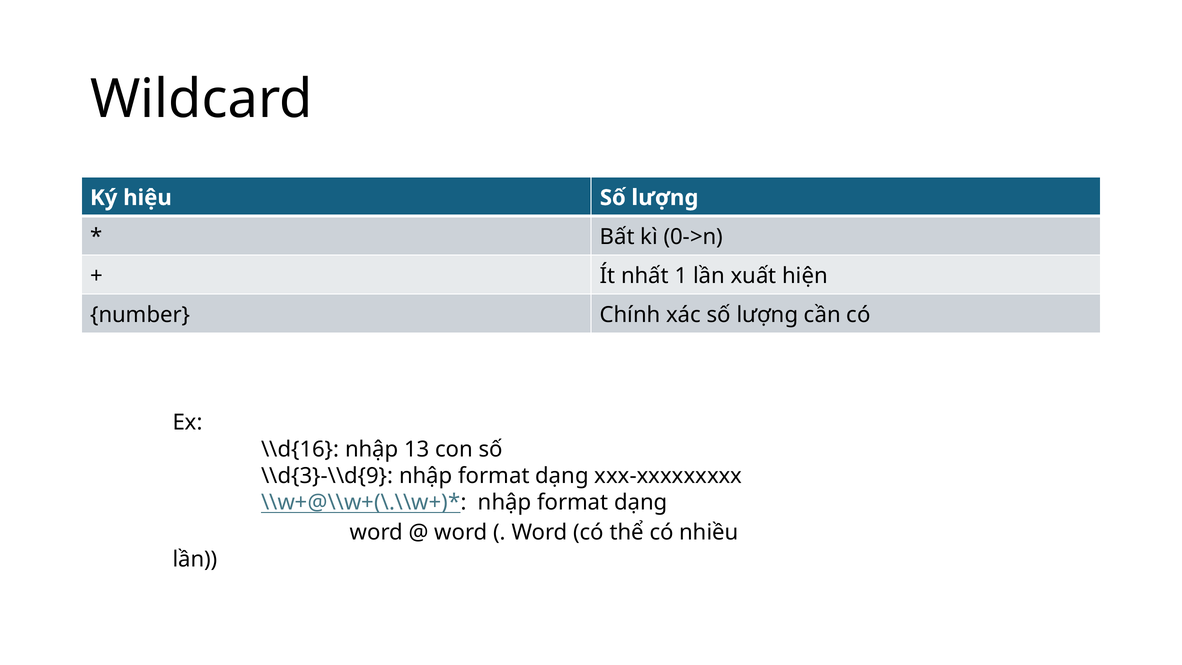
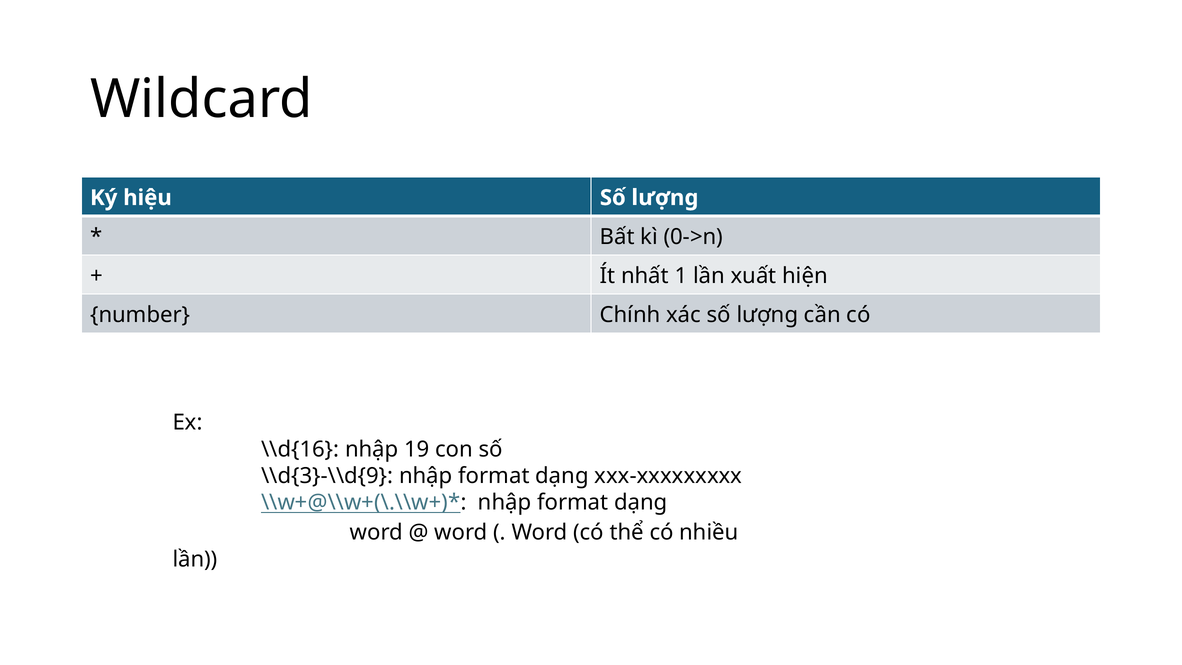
13: 13 -> 19 (417, 449)
